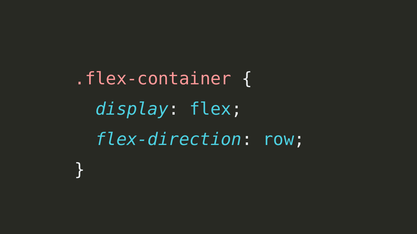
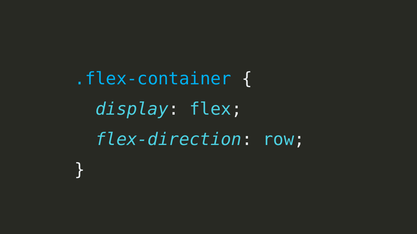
.flex-container colour: pink -> light blue (153, 79)
